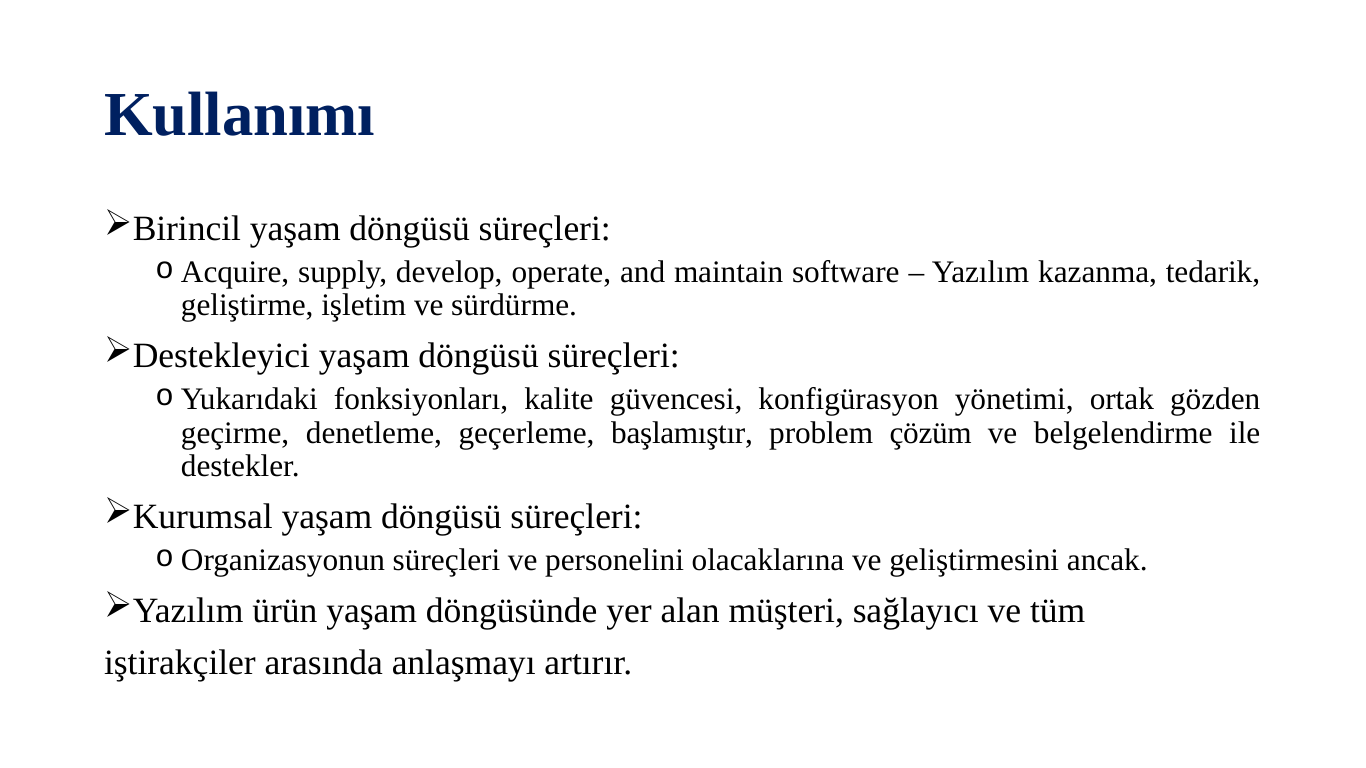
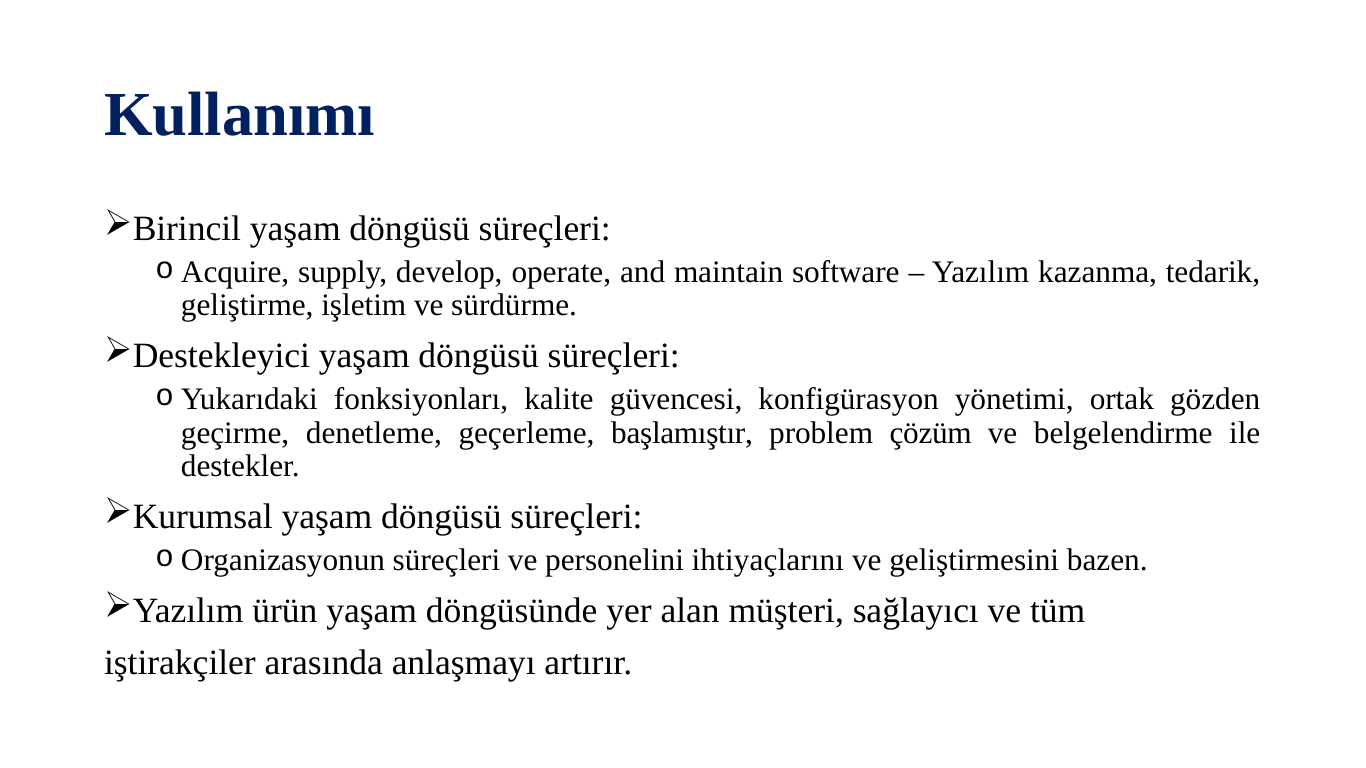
olacaklarına: olacaklarına -> ihtiyaçlarını (768, 560)
ancak: ancak -> bazen (1107, 560)
